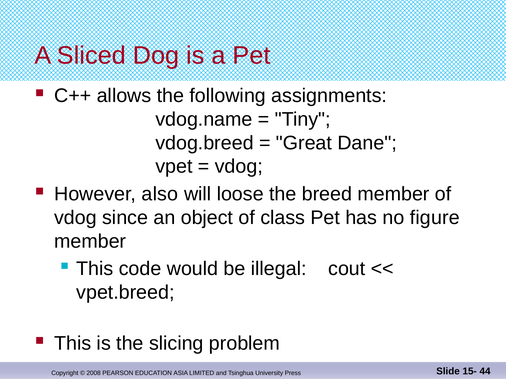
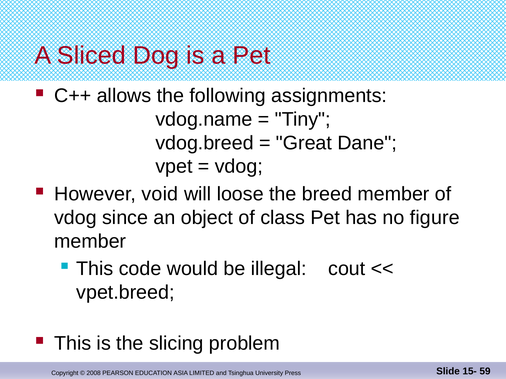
also: also -> void (160, 194)
44: 44 -> 59 (485, 372)
